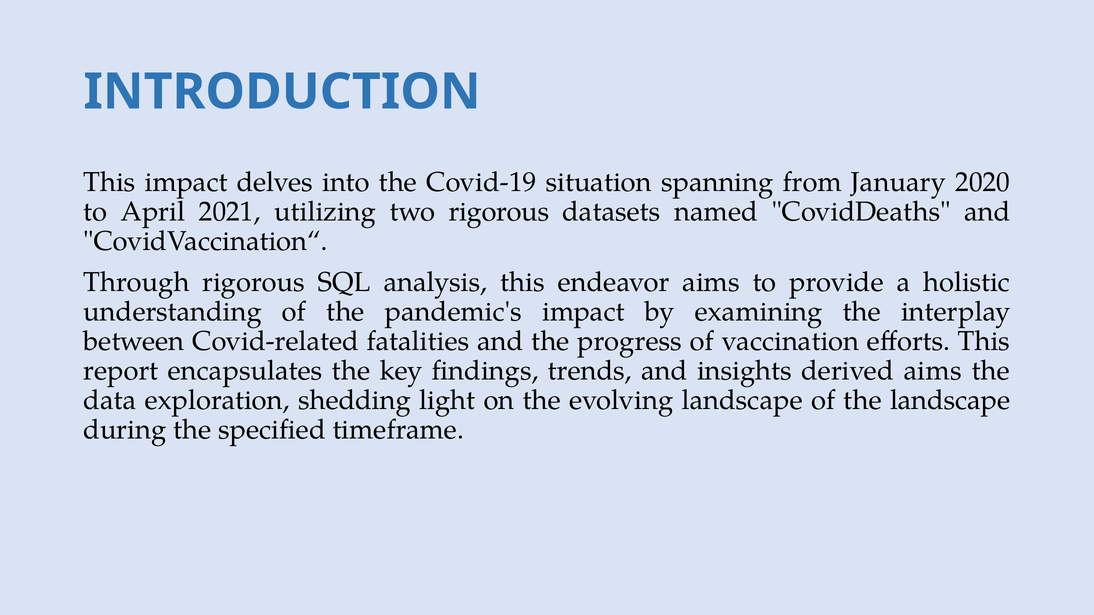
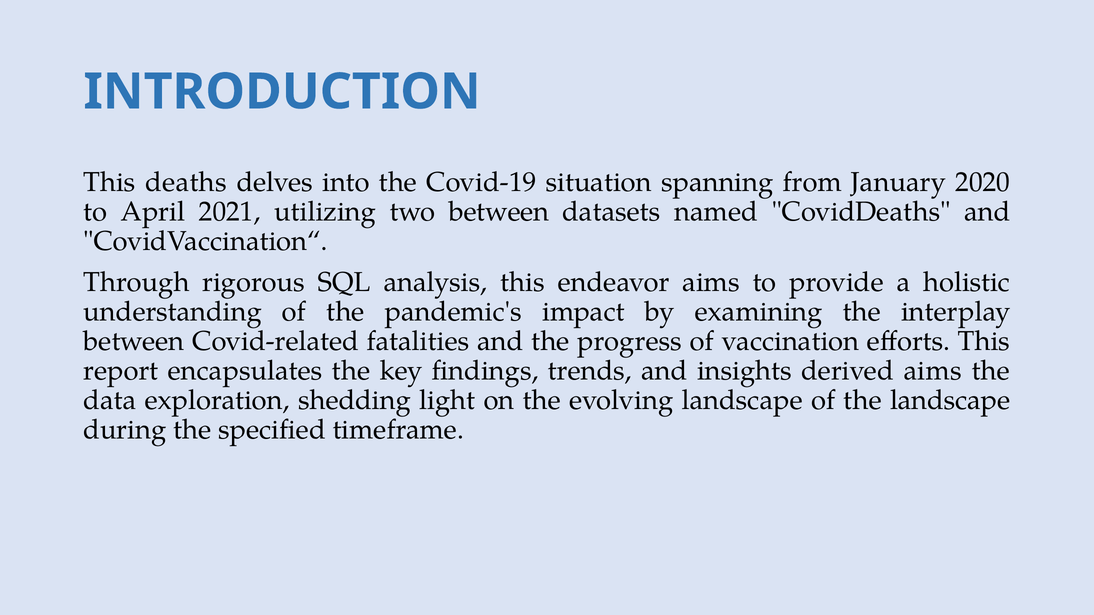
This impact: impact -> deaths (186, 183)
two rigorous: rigorous -> between (499, 212)
